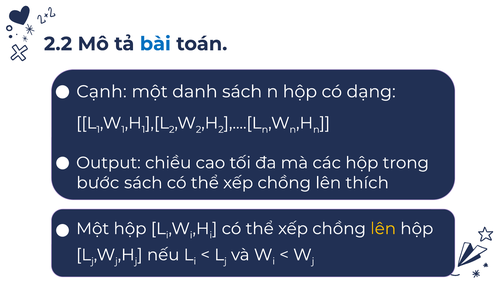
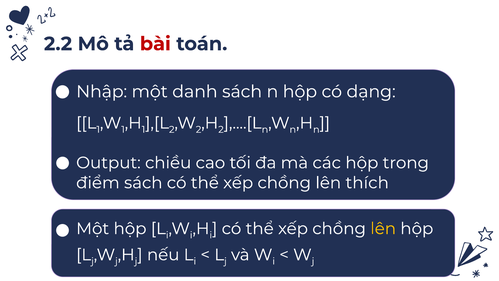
bài colour: blue -> red (155, 44)
Cạnh: Cạnh -> Nhập (102, 92)
bước: bước -> điểm (98, 183)
